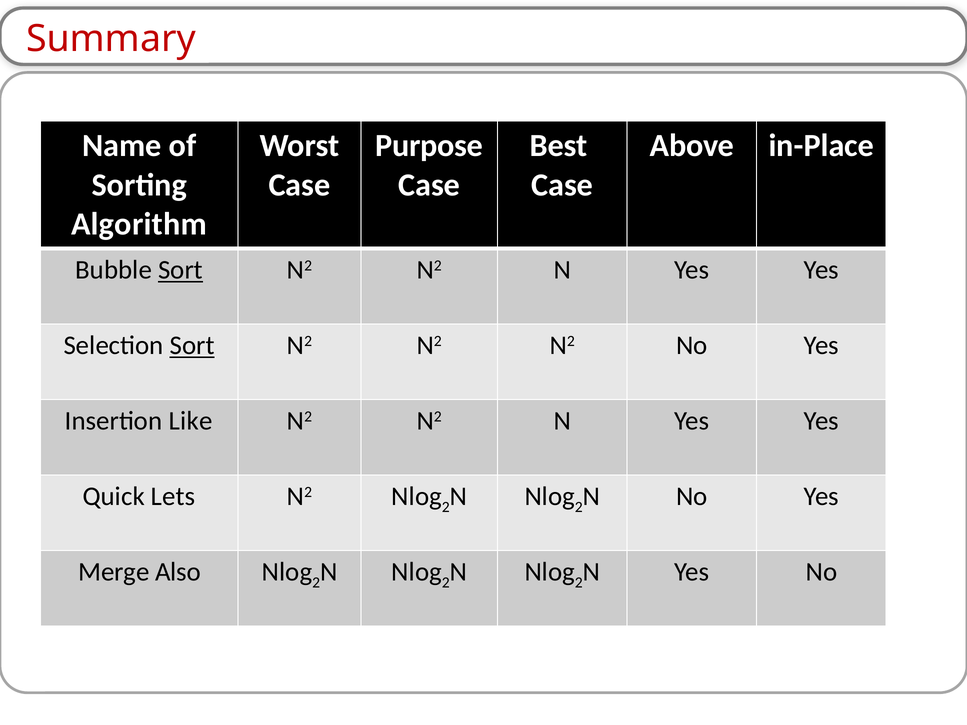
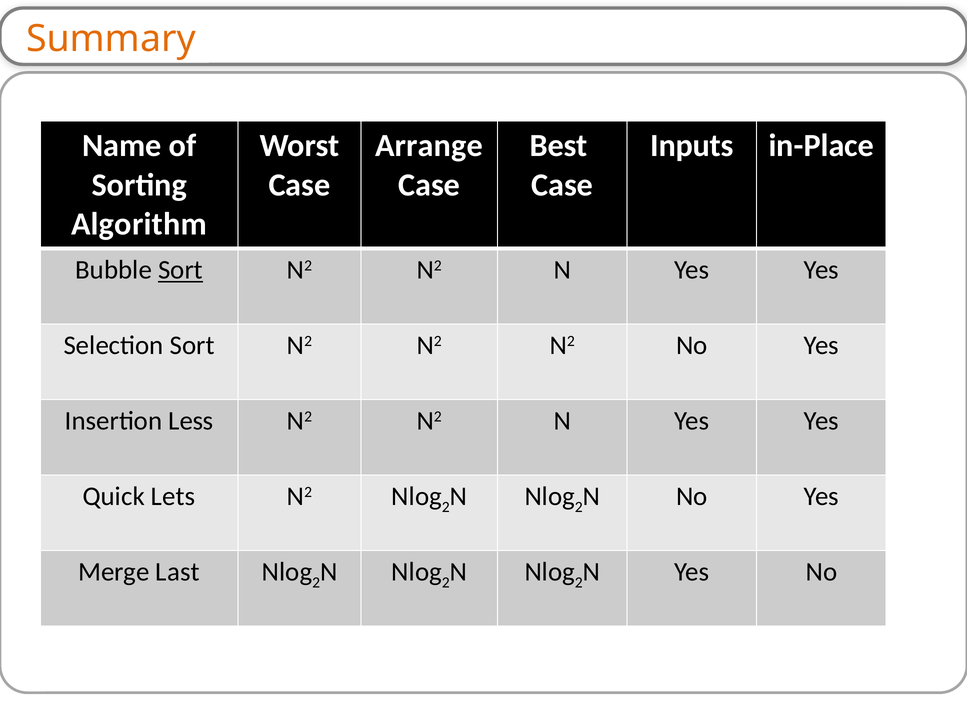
Summary colour: red -> orange (111, 39)
Purpose: Purpose -> Arrange (429, 146)
Above: Above -> Inputs (692, 146)
Sort underline: present -> none (192, 346)
Like: Like -> Less (191, 421)
Also: Also -> Last (178, 572)
